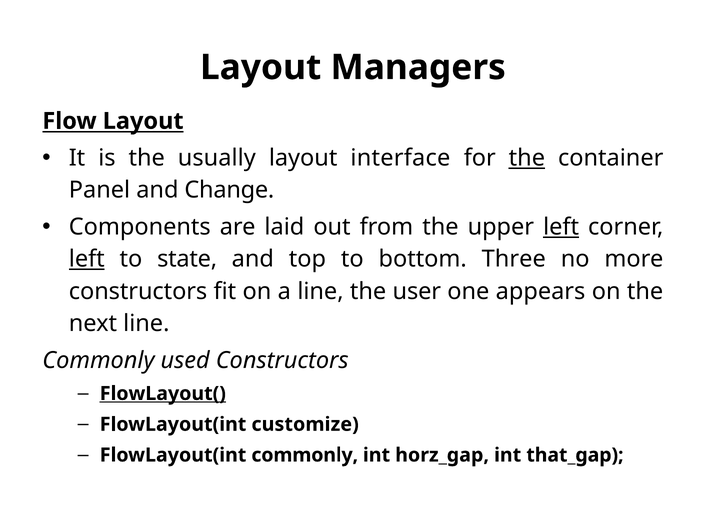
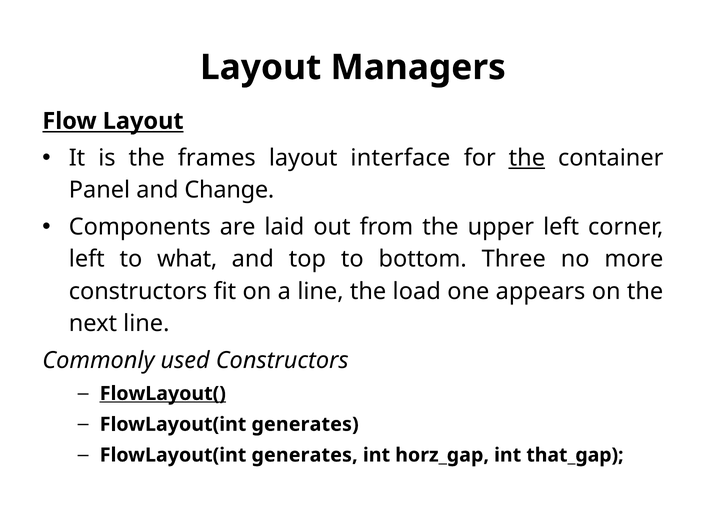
usually: usually -> frames (217, 158)
left underline: present -> none (561, 227)
left underline: present -> none (87, 259)
state: state -> what (187, 259)
user: user -> load (417, 291)
customize: customize -> generates (305, 424)
commonly: commonly -> generates (305, 455)
